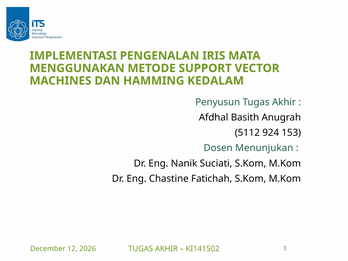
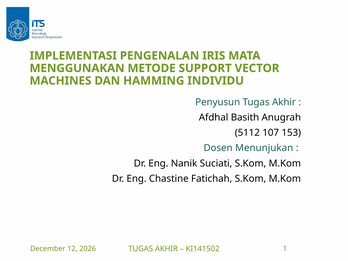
KEDALAM: KEDALAM -> INDIVIDU (216, 81)
924: 924 -> 107 (271, 133)
